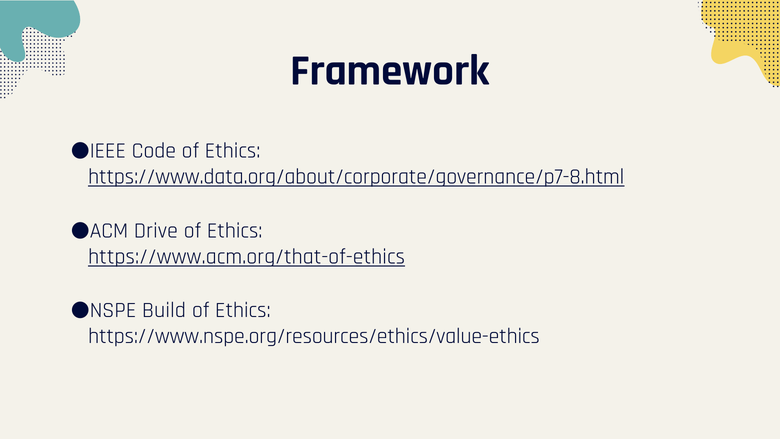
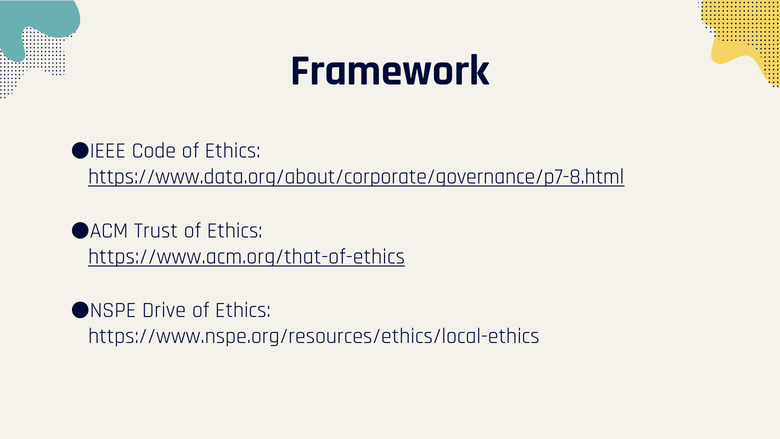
Drive: Drive -> Trust (156, 230)
Build: Build -> Drive (164, 310)
https://www.nspe.org/resources/ethics/value-ethics: https://www.nspe.org/resources/ethics/value-ethics -> https://www.nspe.org/resources/ethics/local-ethics (314, 336)
